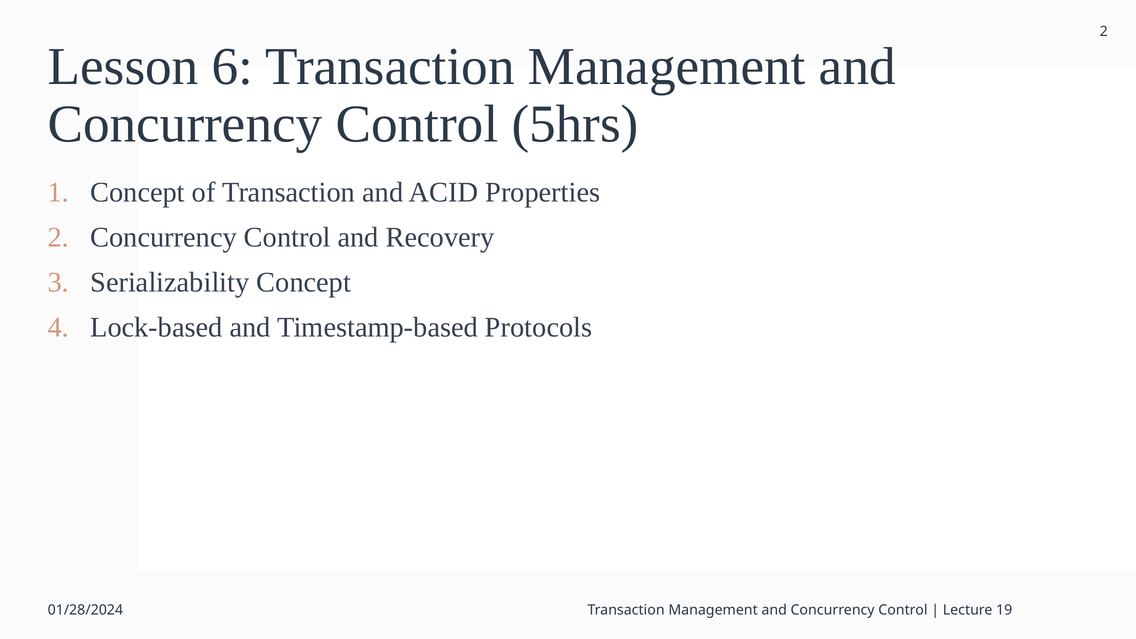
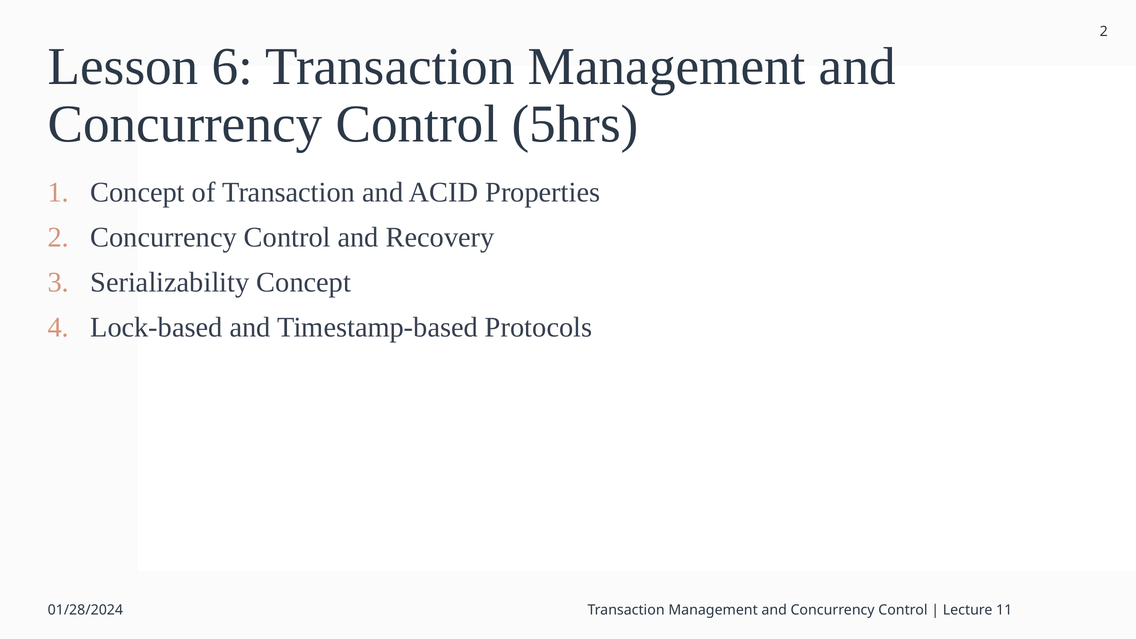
19: 19 -> 11 (1004, 610)
